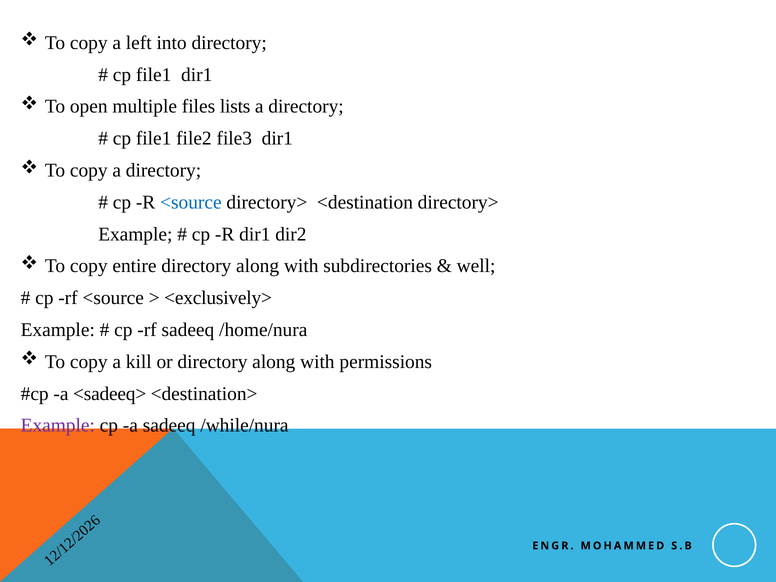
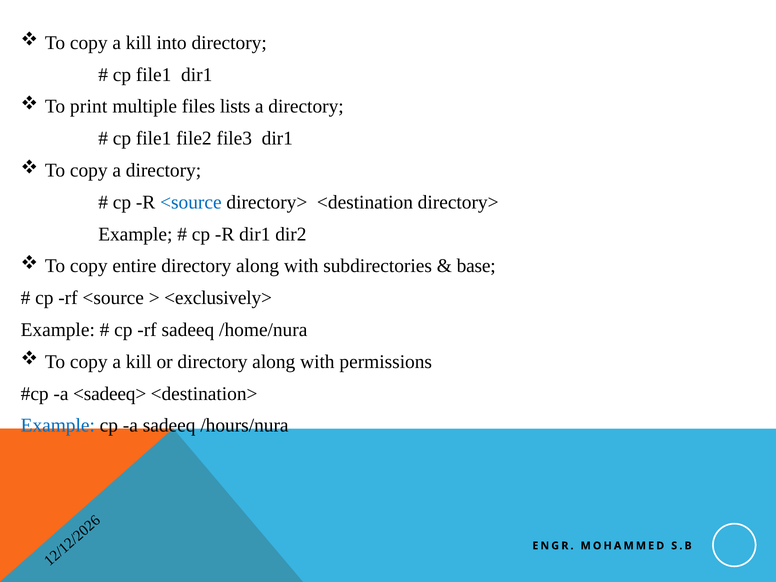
left: left -> kill (139, 43)
open: open -> print (89, 107)
well: well -> base (476, 266)
Example colour: purple -> blue (58, 426)
/while/nura: /while/nura -> /hours/nura (244, 426)
